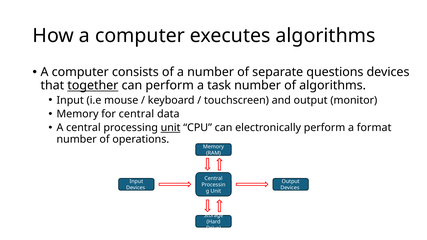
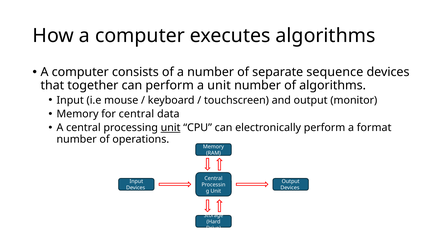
questions: questions -> sequence (335, 72)
together underline: present -> none (93, 86)
a task: task -> unit (219, 86)
